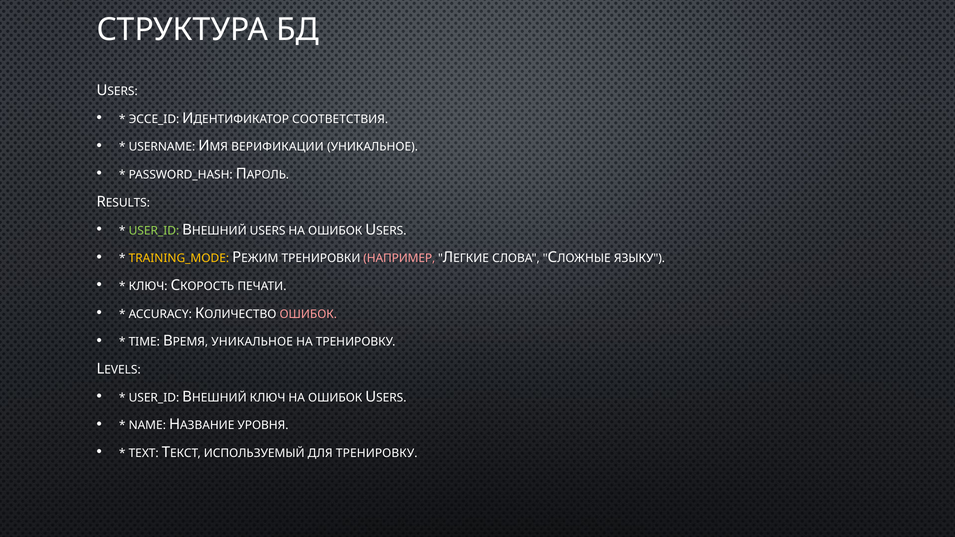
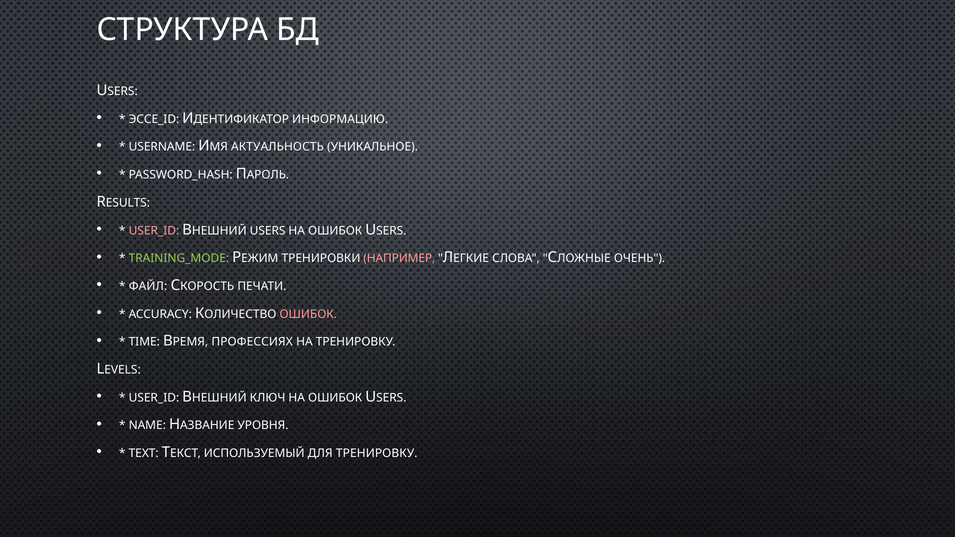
СООТВЕТСТВИЯ: СООТВЕТСТВИЯ -> ИНФОРМАЦИЮ (340, 119)
ВЕРИФИКАЦИИ: ВЕРИФИКАЦИИ -> АКТУАЛЬНОСТЬ (277, 147)
USER_ID colour: light green -> pink (154, 231)
TRAINING_MODE colour: yellow -> light green (179, 259)
ЯЗЫКУ: ЯЗЫКУ -> ОЧЕНЬ (640, 259)
КЛЮЧ: КЛЮЧ -> ФАЙЛ (148, 286)
ВРЕМЯ УНИКАЛЬНОЕ: УНИКАЛЬНОЕ -> ПРОФЕССИЯХ (252, 342)
